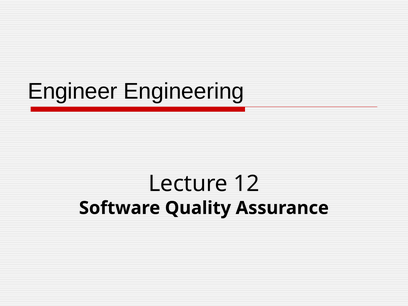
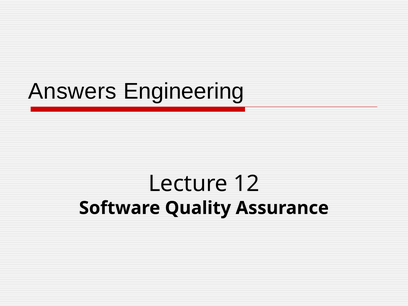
Engineer: Engineer -> Answers (72, 91)
